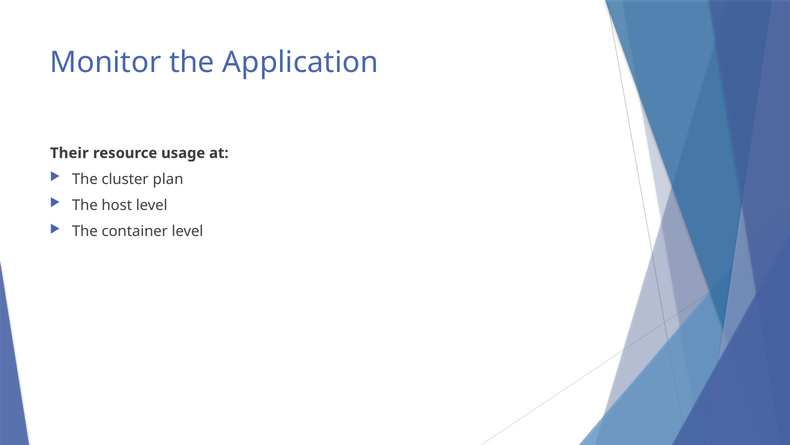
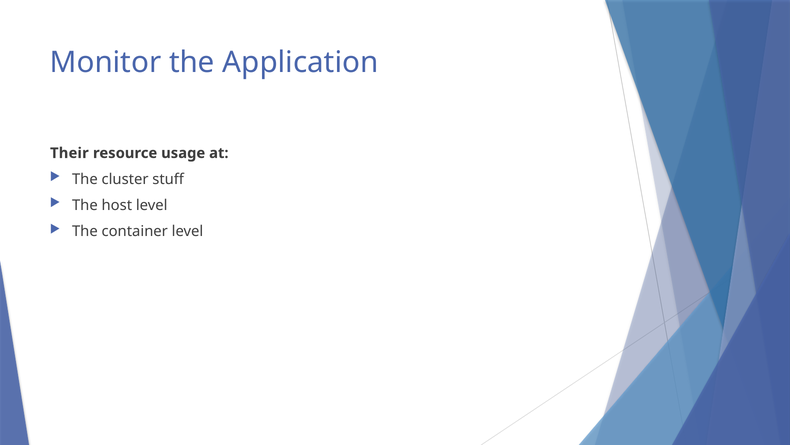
plan: plan -> stuff (168, 179)
